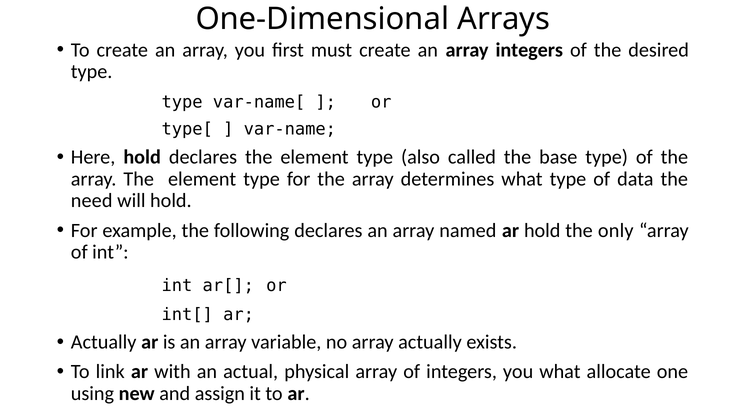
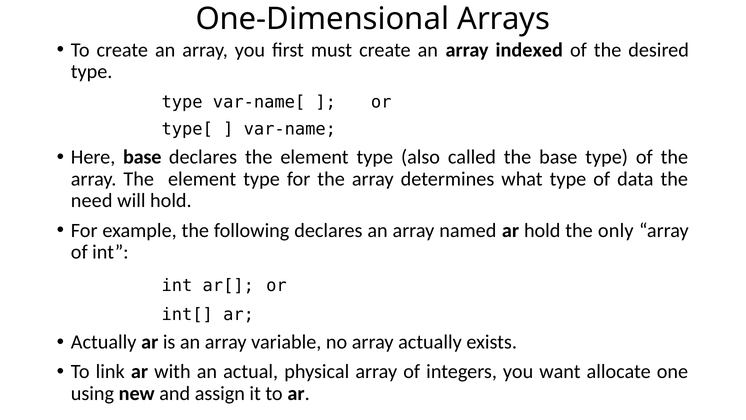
array integers: integers -> indexed (529, 50)
Here hold: hold -> base (142, 157)
you what: what -> want (560, 371)
